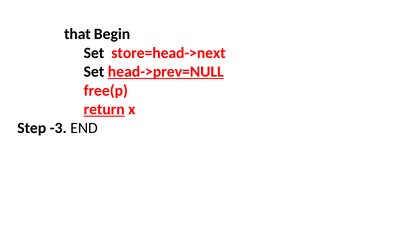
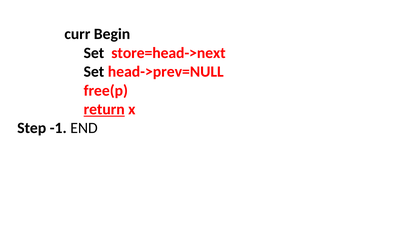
that: that -> curr (77, 34)
head->prev=NULL underline: present -> none (166, 72)
-3: -3 -> -1 (58, 129)
